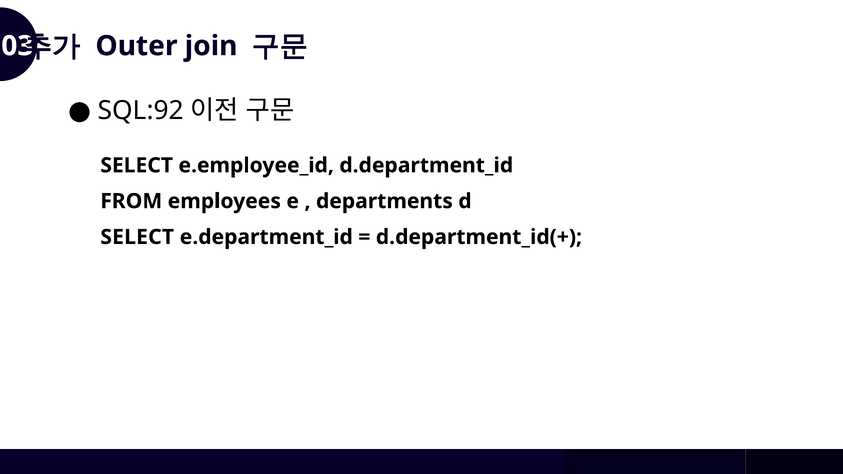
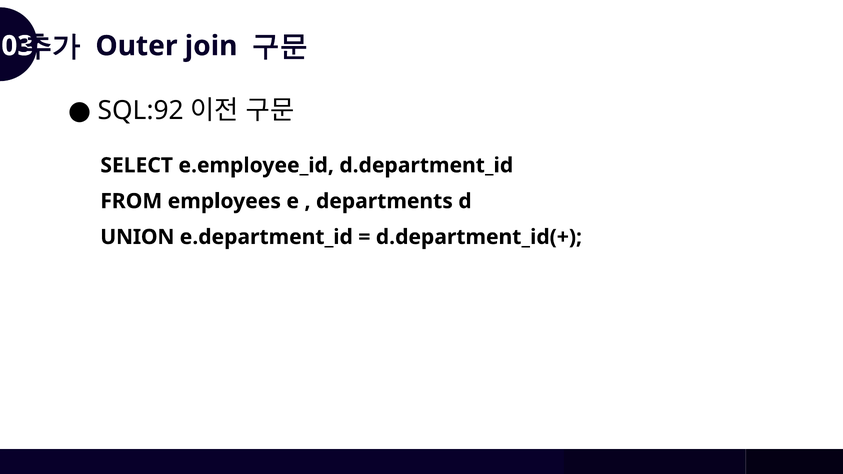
SELECT: SELECT -> UNION (137, 237)
